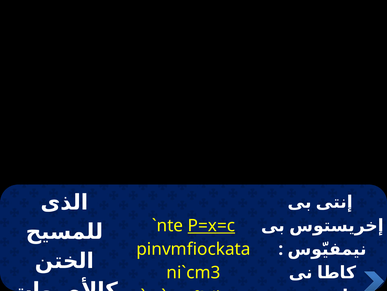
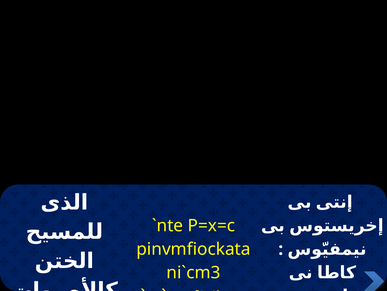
P=x=c underline: present -> none (211, 225)
